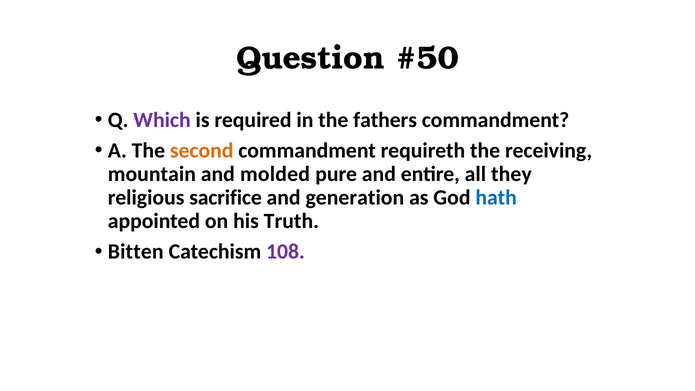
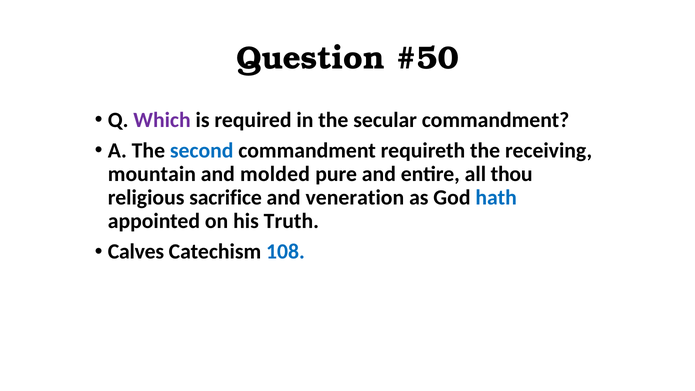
fathers: fathers -> secular (385, 120)
second colour: orange -> blue (202, 151)
they: they -> thou (512, 174)
generation: generation -> veneration (355, 198)
Bitten: Bitten -> Calves (136, 252)
108 colour: purple -> blue (285, 252)
